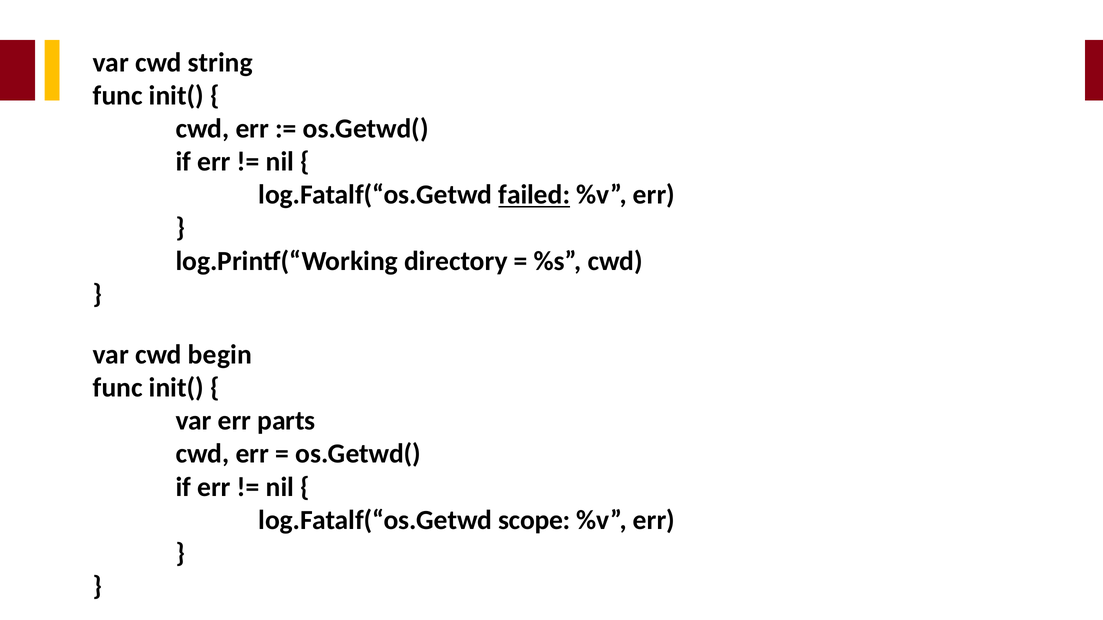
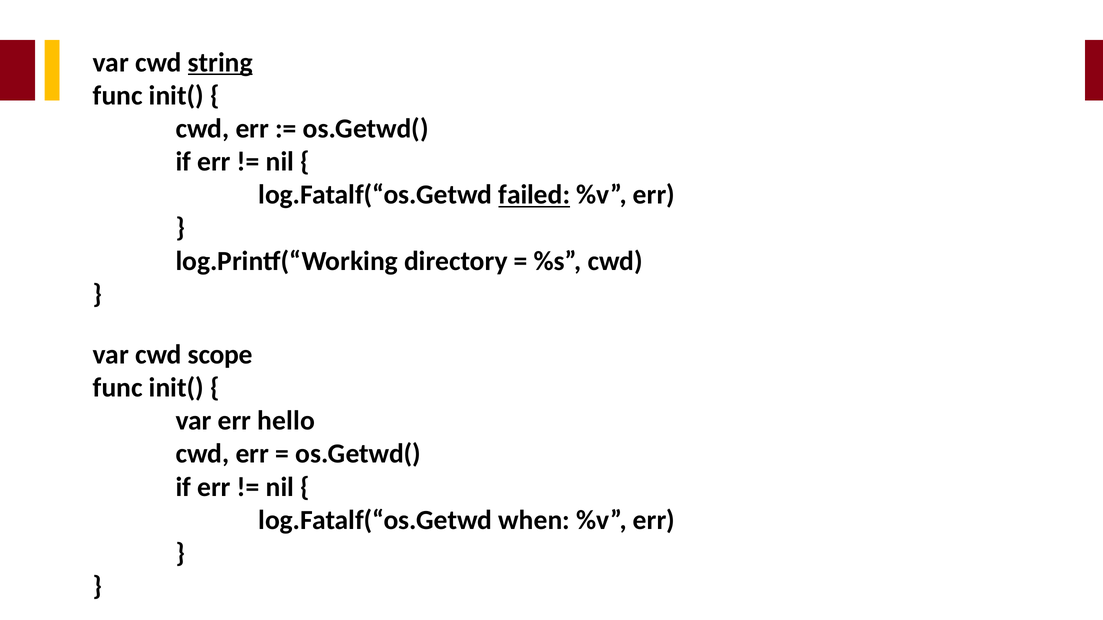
string underline: none -> present (220, 63)
begin: begin -> scope (220, 355)
parts: parts -> hello (286, 421)
scope: scope -> when (534, 520)
